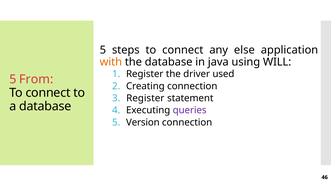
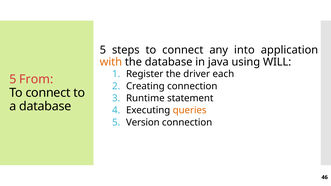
else: else -> into (244, 50)
used: used -> each (223, 74)
Register: Register -> Runtime (145, 98)
queries colour: purple -> orange (190, 110)
